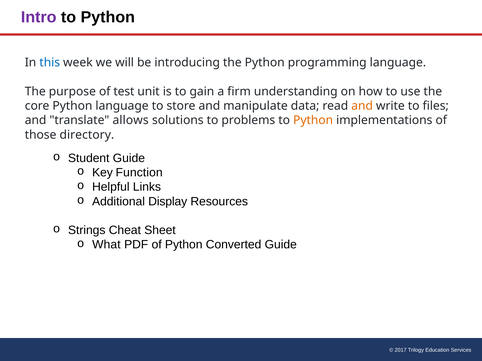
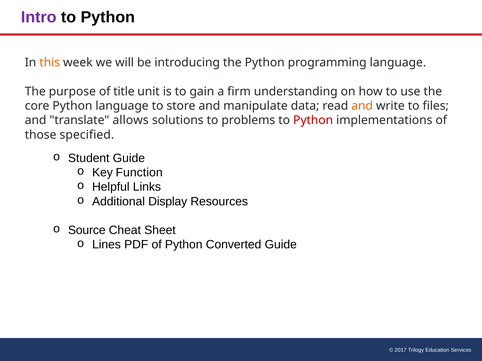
this colour: blue -> orange (50, 63)
test: test -> title (124, 92)
Python colour: orange -> red (313, 120)
directory: directory -> specified (87, 135)
Strings: Strings -> Source (87, 231)
What: What -> Lines (106, 245)
